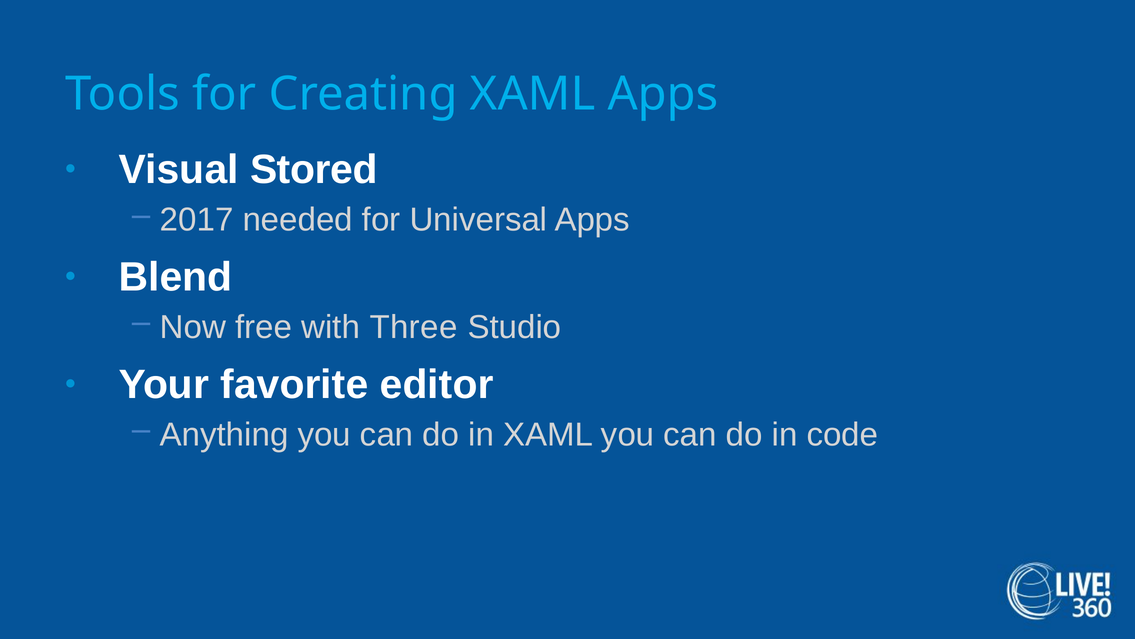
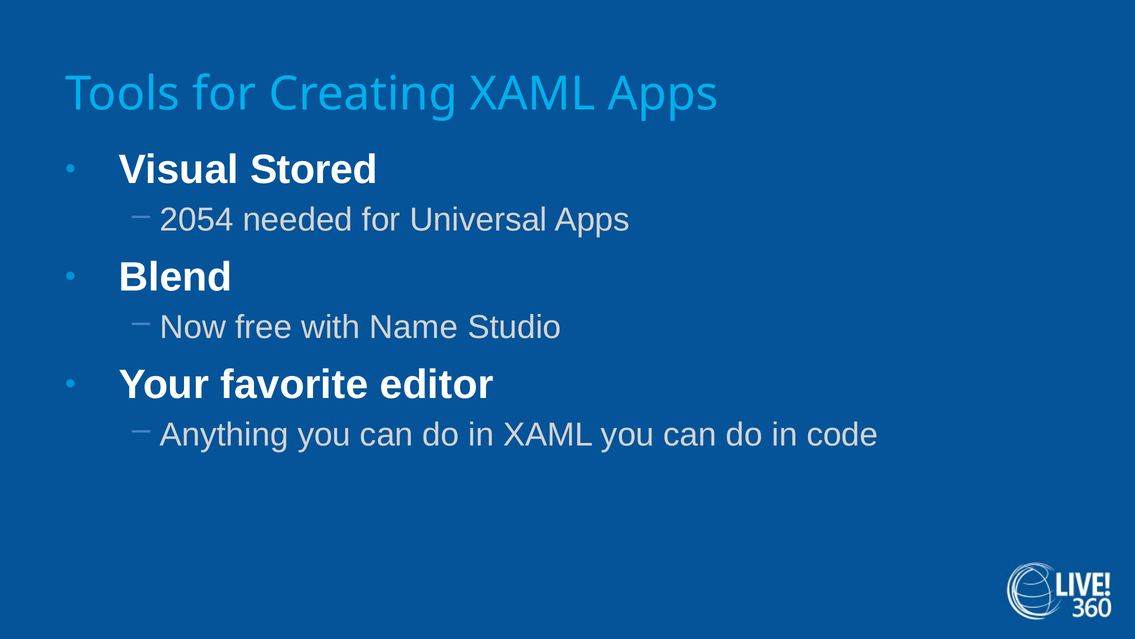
2017: 2017 -> 2054 (197, 220)
Three: Three -> Name (414, 327)
